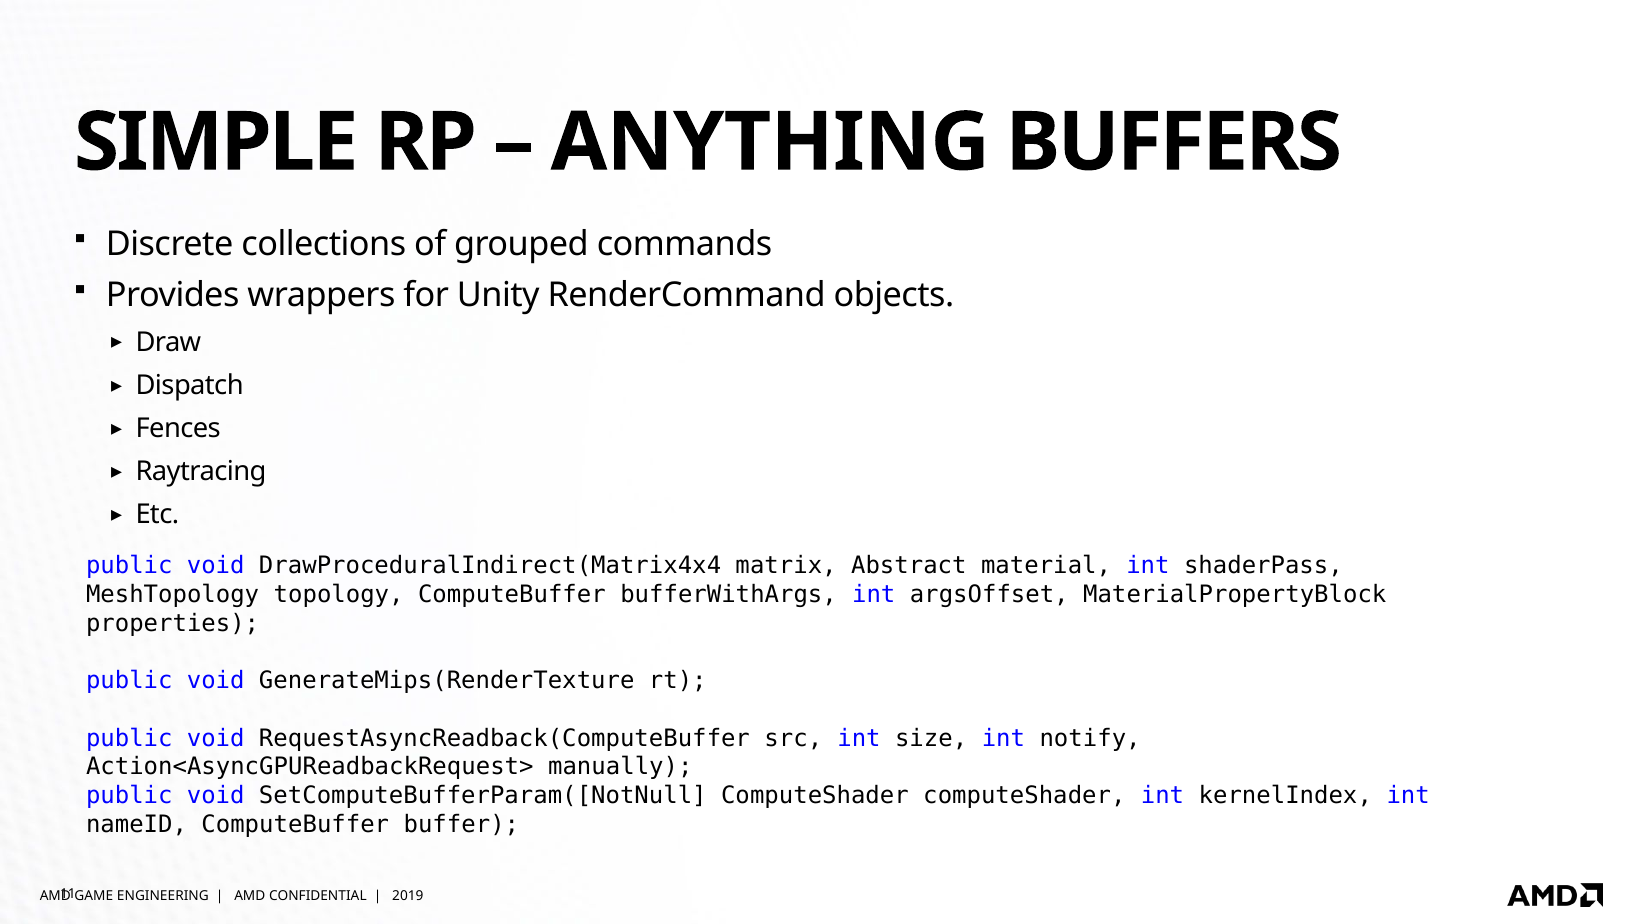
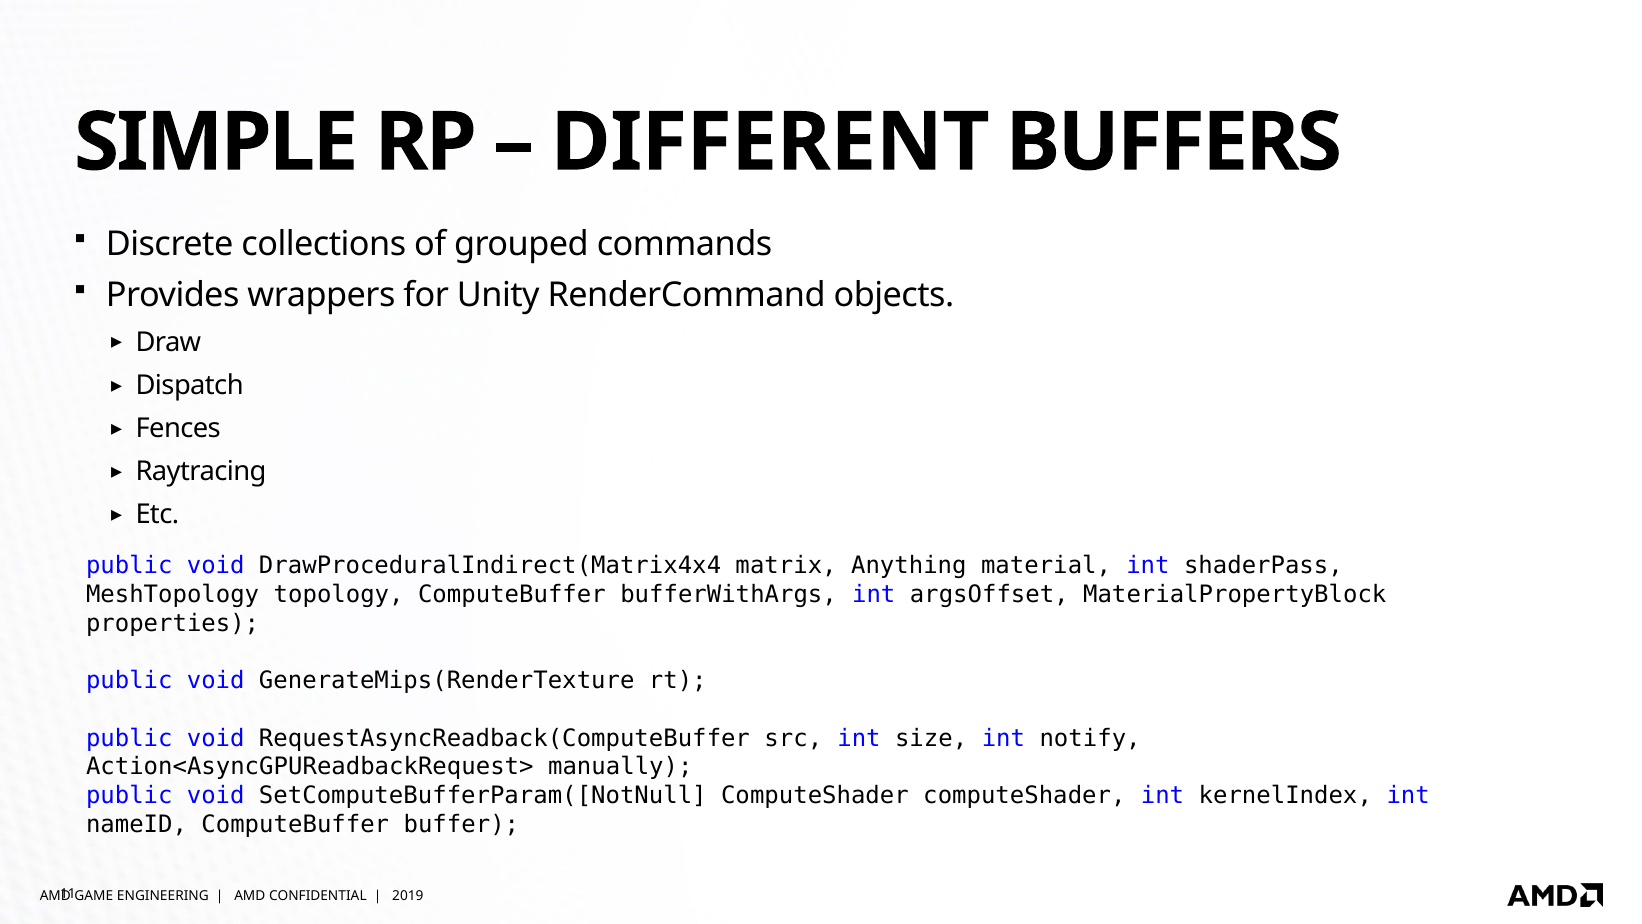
ANYTHING: ANYTHING -> DIFFERENT (770, 142)
Abstract: Abstract -> Anything (909, 566)
